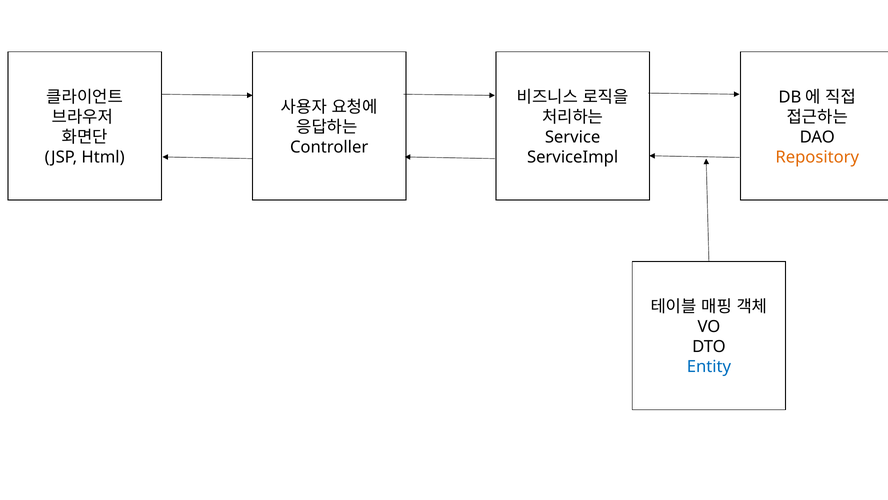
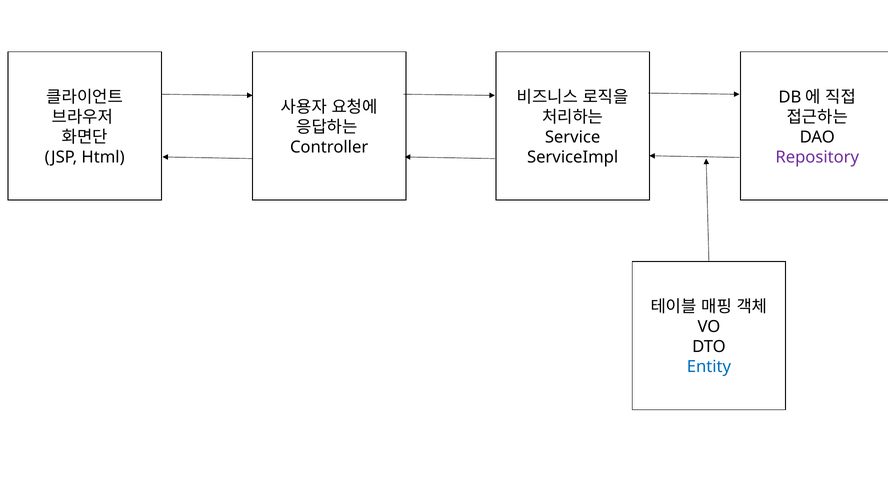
Repository colour: orange -> purple (817, 157)
